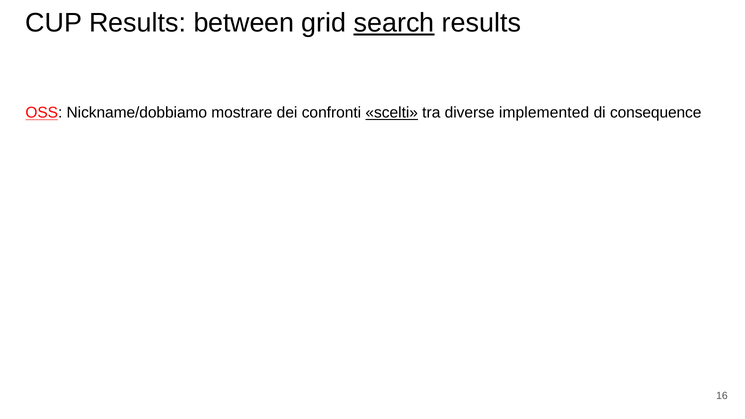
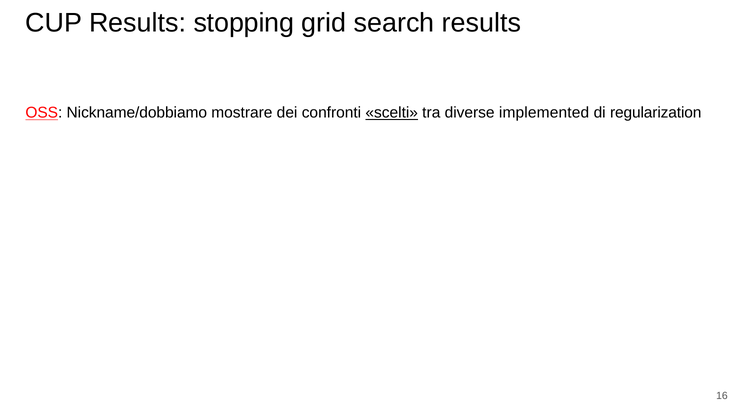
between: between -> stopping (244, 23)
search underline: present -> none (394, 23)
consequence: consequence -> regularization (656, 113)
